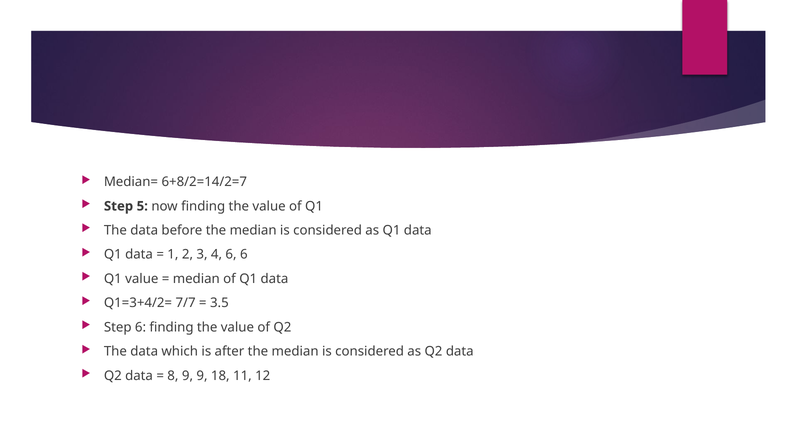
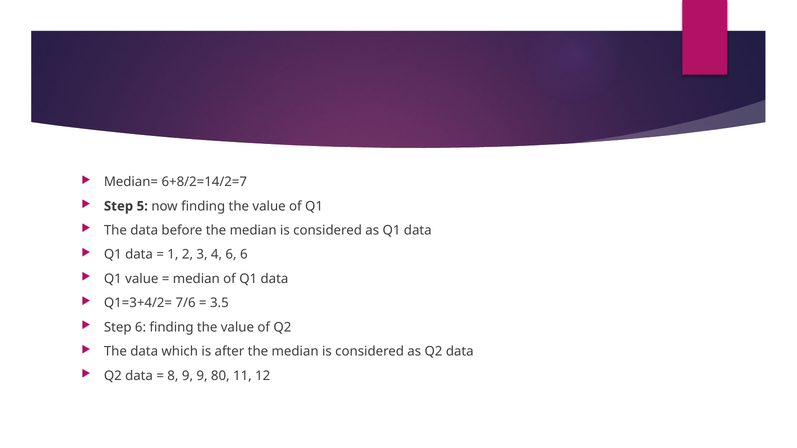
7/7: 7/7 -> 7/6 (186, 303)
18: 18 -> 80 (220, 376)
